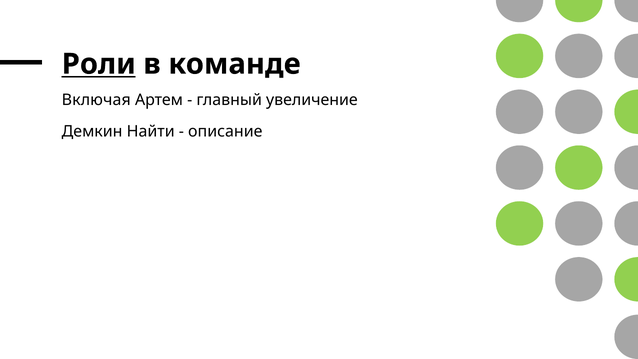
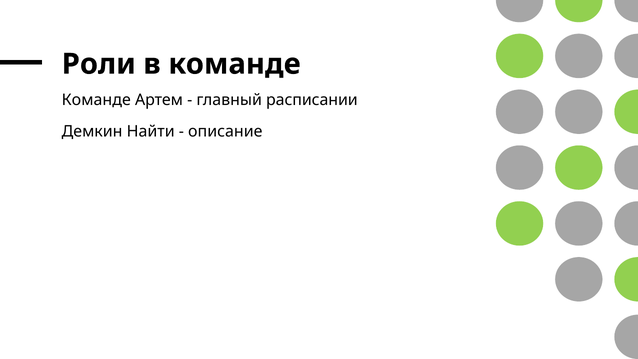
Роли underline: present -> none (99, 64)
Включая: Включая -> Команде (96, 100)
увеличение: увеличение -> расписании (312, 100)
